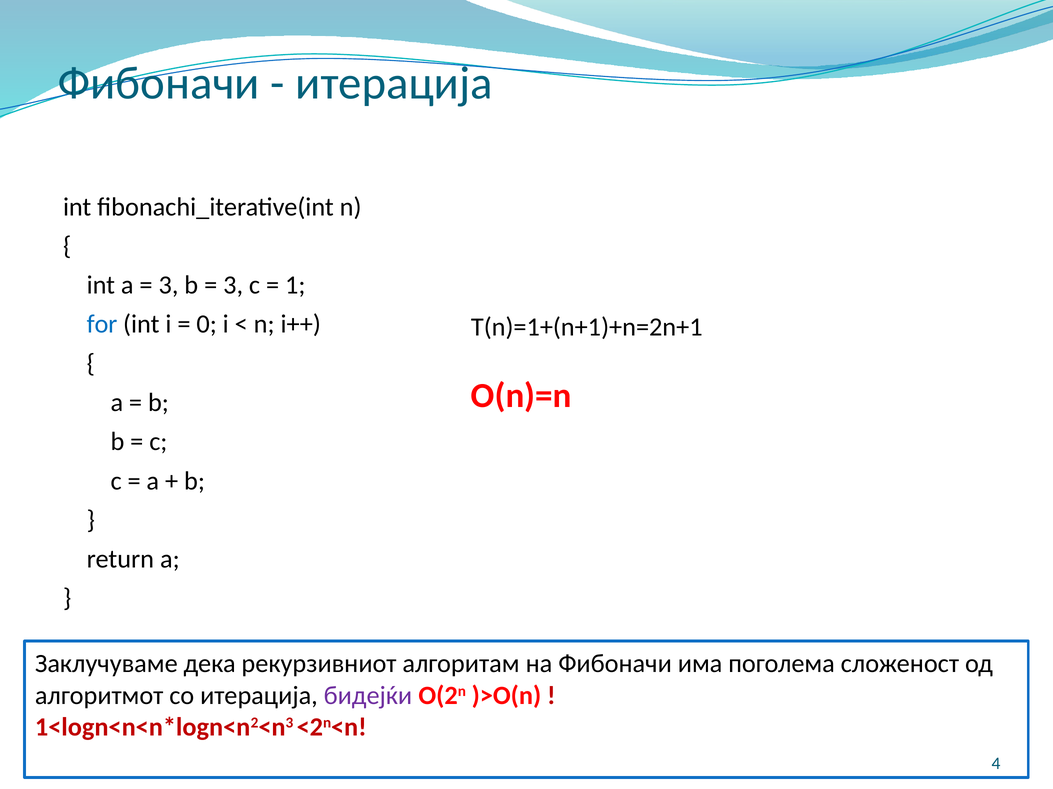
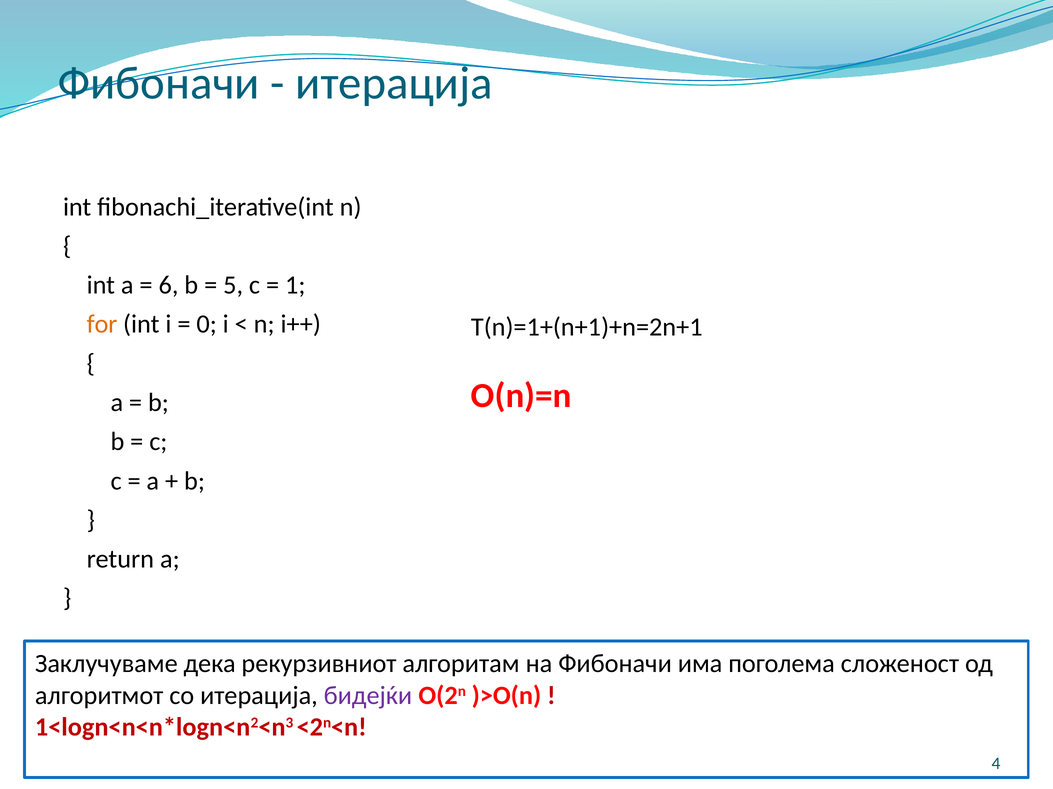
3: 3 -> 6 (169, 285)
3: 3 -> 5 (233, 285)
for colour: blue -> orange (102, 325)
